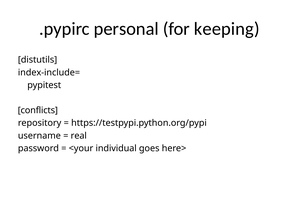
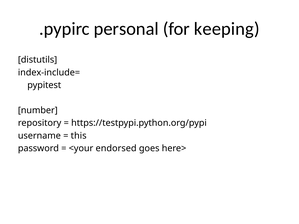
conflicts: conflicts -> number (38, 110)
real: real -> this (79, 136)
individual: individual -> endorsed (116, 148)
